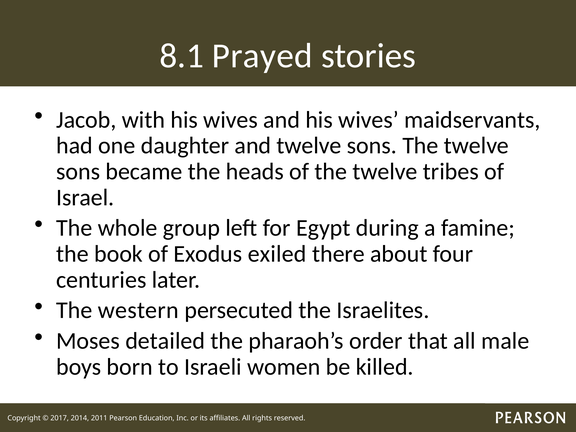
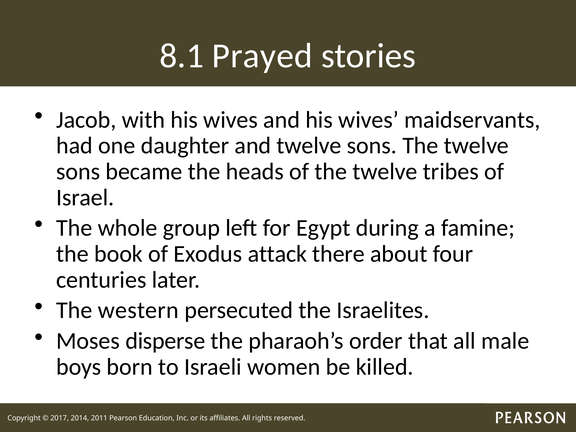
exiled: exiled -> attack (277, 254)
detailed: detailed -> disperse (165, 341)
